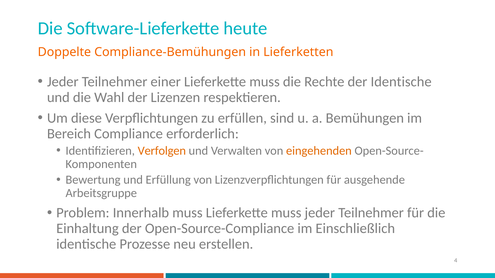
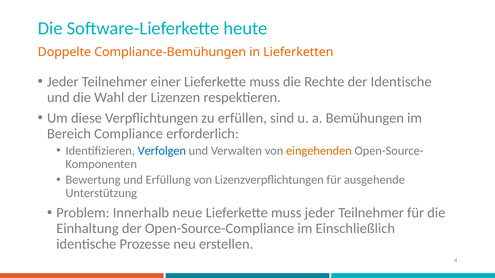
Verfolgen colour: orange -> blue (162, 151)
Arbeitsgruppe: Arbeitsgruppe -> Unterstützung (101, 194)
Innerhalb muss: muss -> neue (187, 213)
